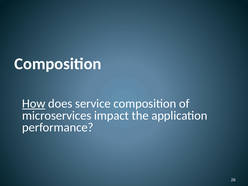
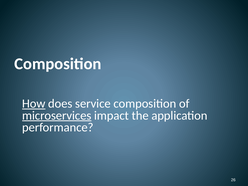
microservices underline: none -> present (57, 115)
